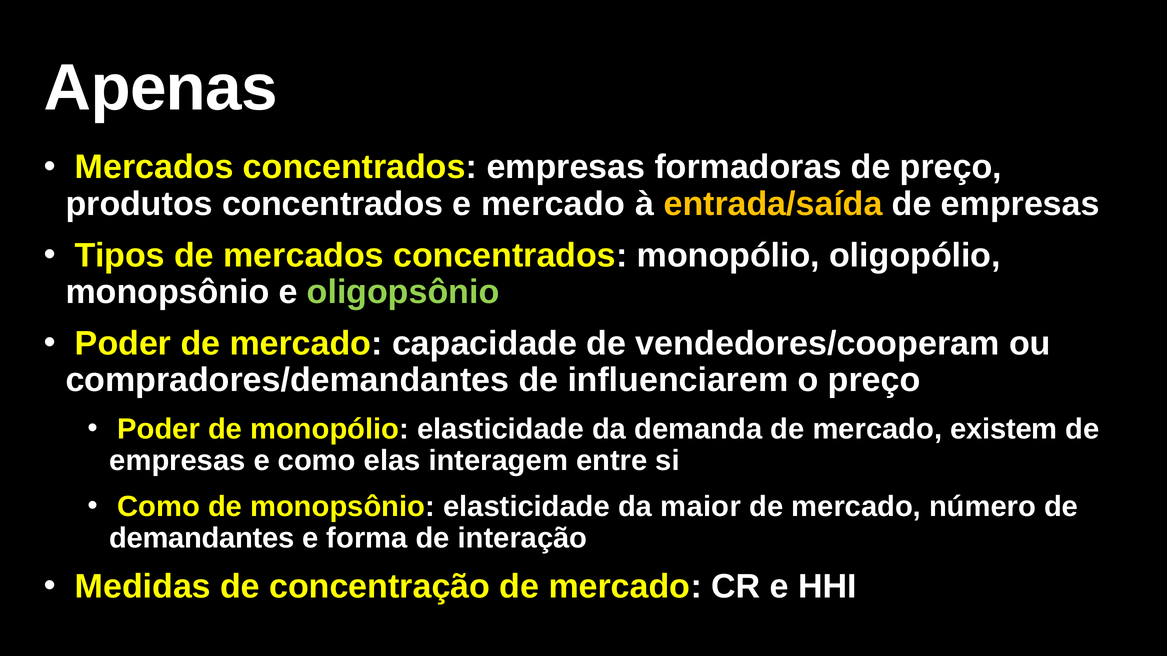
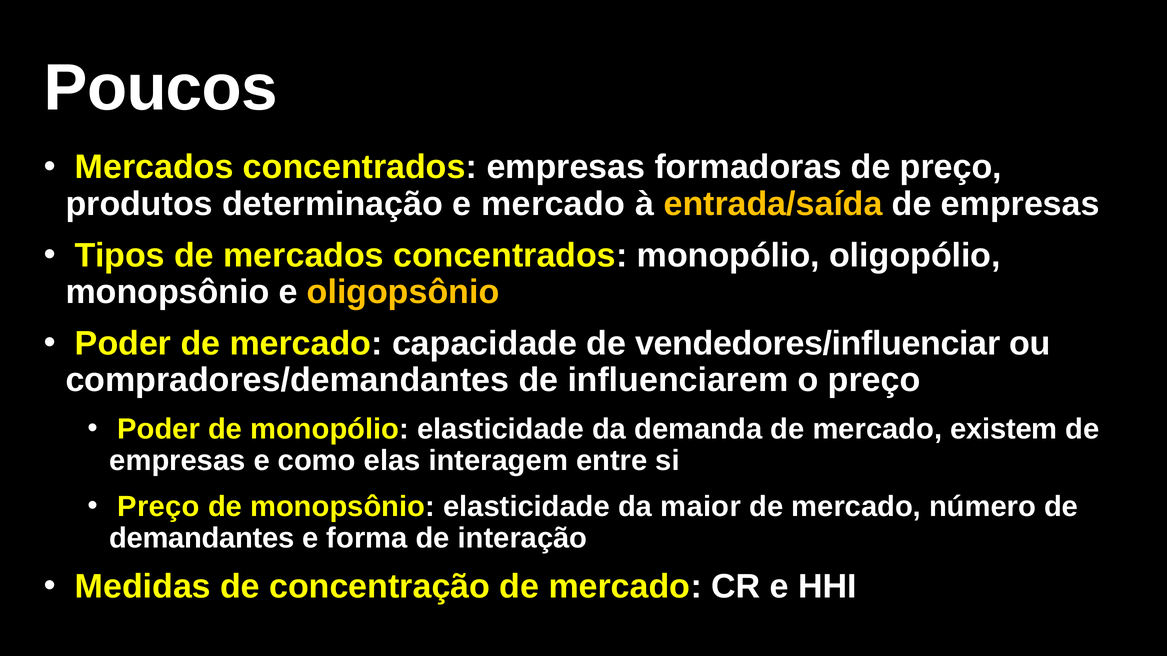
Apenas: Apenas -> Poucos (161, 88)
produtos concentrados: concentrados -> determinação (333, 204)
oligopsônio colour: light green -> yellow (403, 292)
vendedores/cooperam: vendedores/cooperam -> vendedores/influenciar (818, 344)
Como: Como -> Preço (159, 507)
